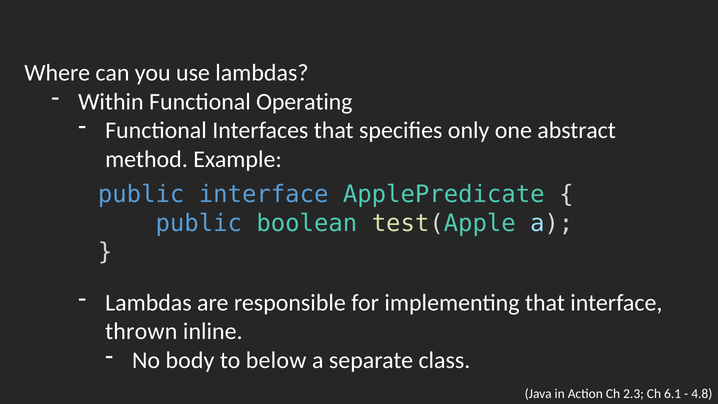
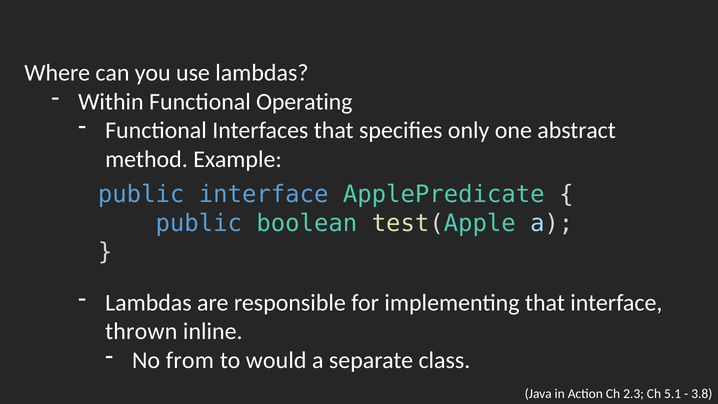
body: body -> from (190, 360)
below: below -> would (276, 360)
6.1: 6.1 -> 5.1 (673, 394)
4.8: 4.8 -> 3.8 (702, 394)
